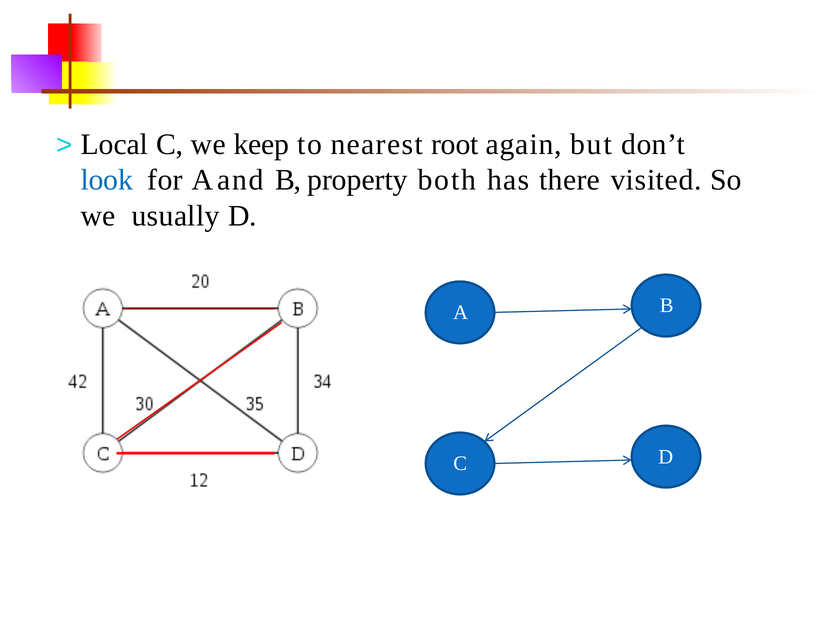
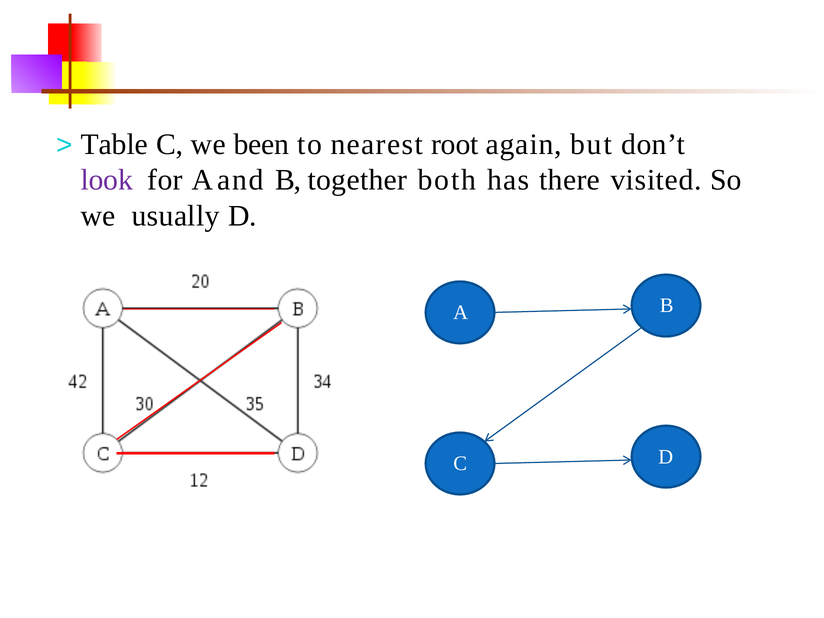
Local: Local -> Table (114, 144)
keep: keep -> been (261, 144)
look colour: blue -> purple (107, 180)
property: property -> together (357, 180)
